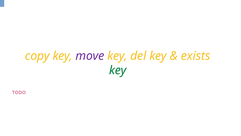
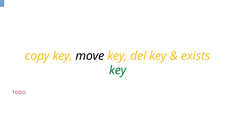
move colour: purple -> black (90, 56)
